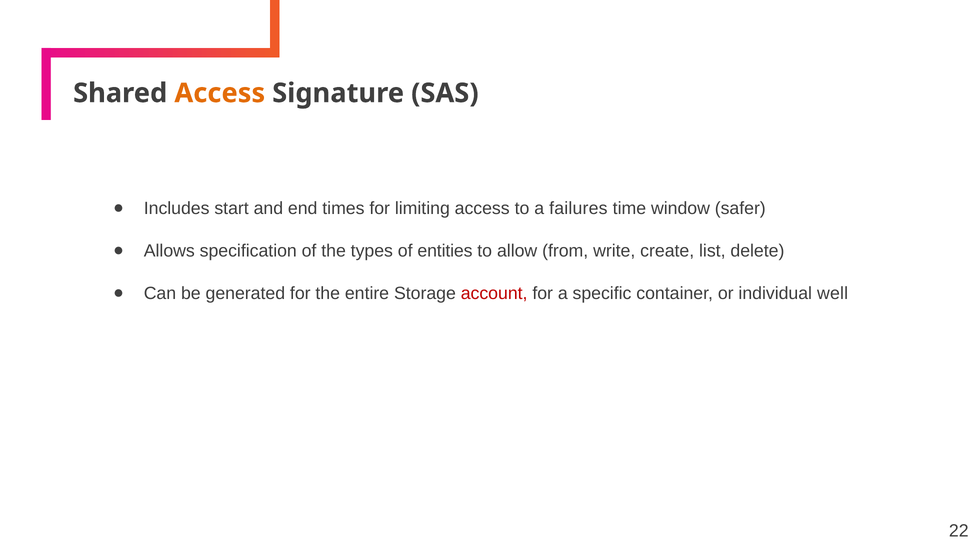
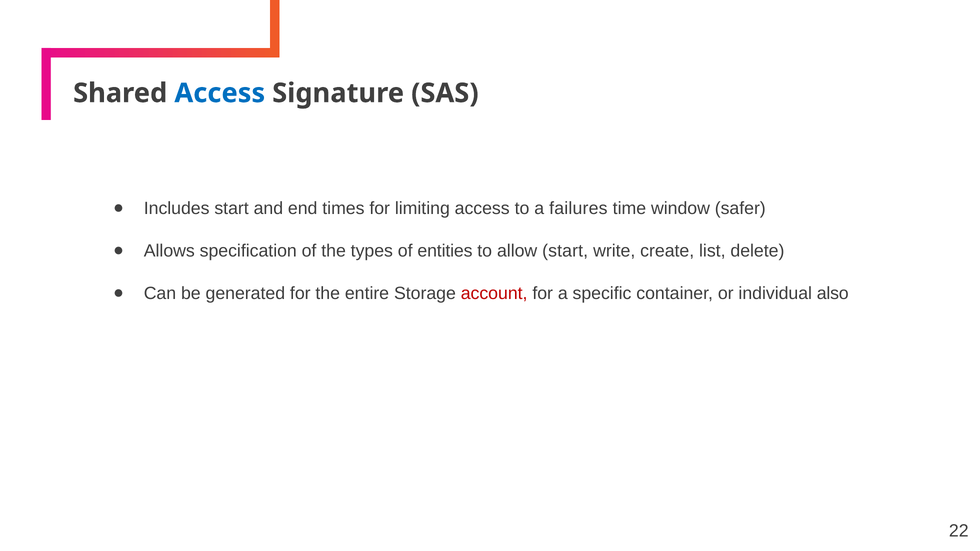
Access colour: orange -> blue (220, 93)
allow from: from -> start (565, 251)
well: well -> also (833, 294)
